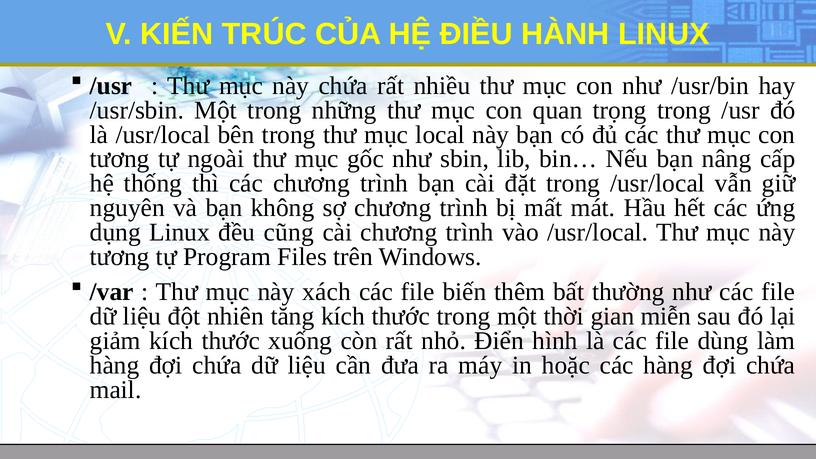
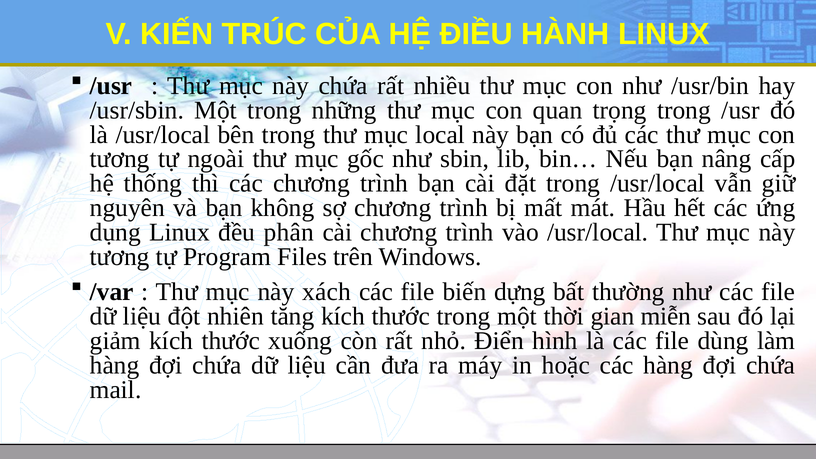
cũng: cũng -> phân (289, 233)
thêm: thêm -> dựng (520, 292)
